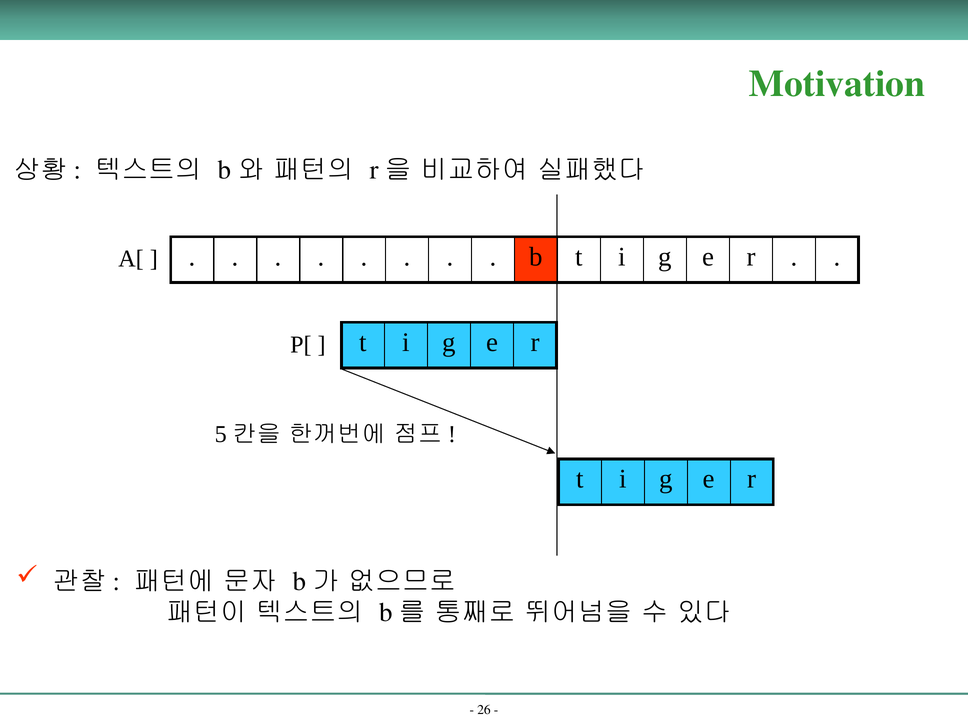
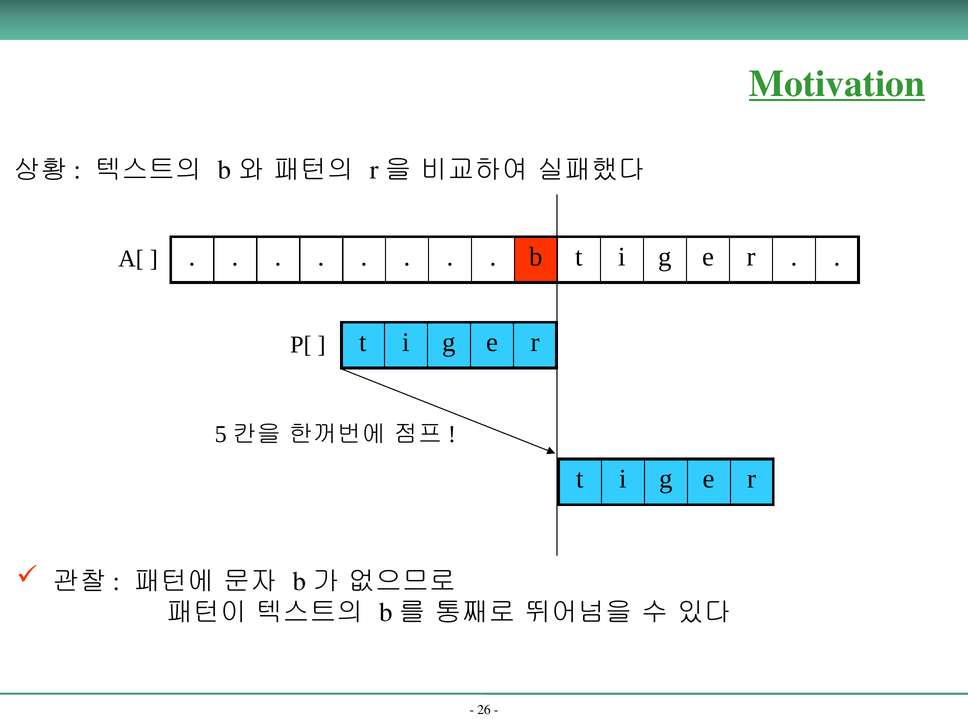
Motivation underline: none -> present (837, 84)
